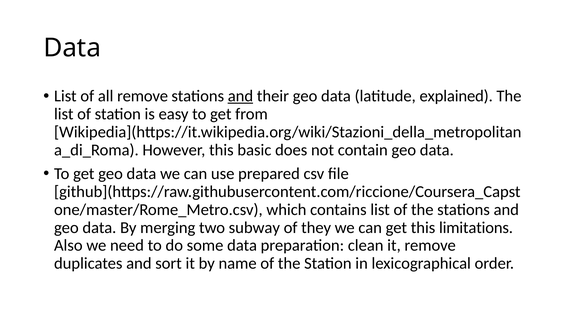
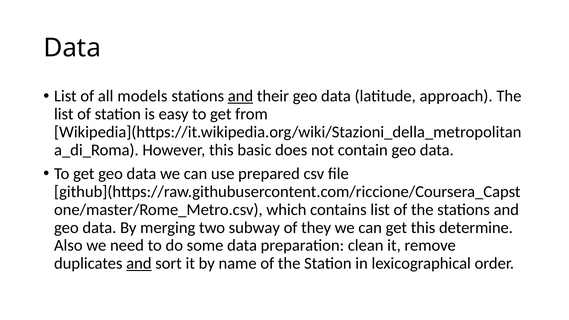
all remove: remove -> models (142, 96)
explained: explained -> approach (456, 96)
limitations: limitations -> determine (476, 228)
and underline: none -> present (139, 263)
